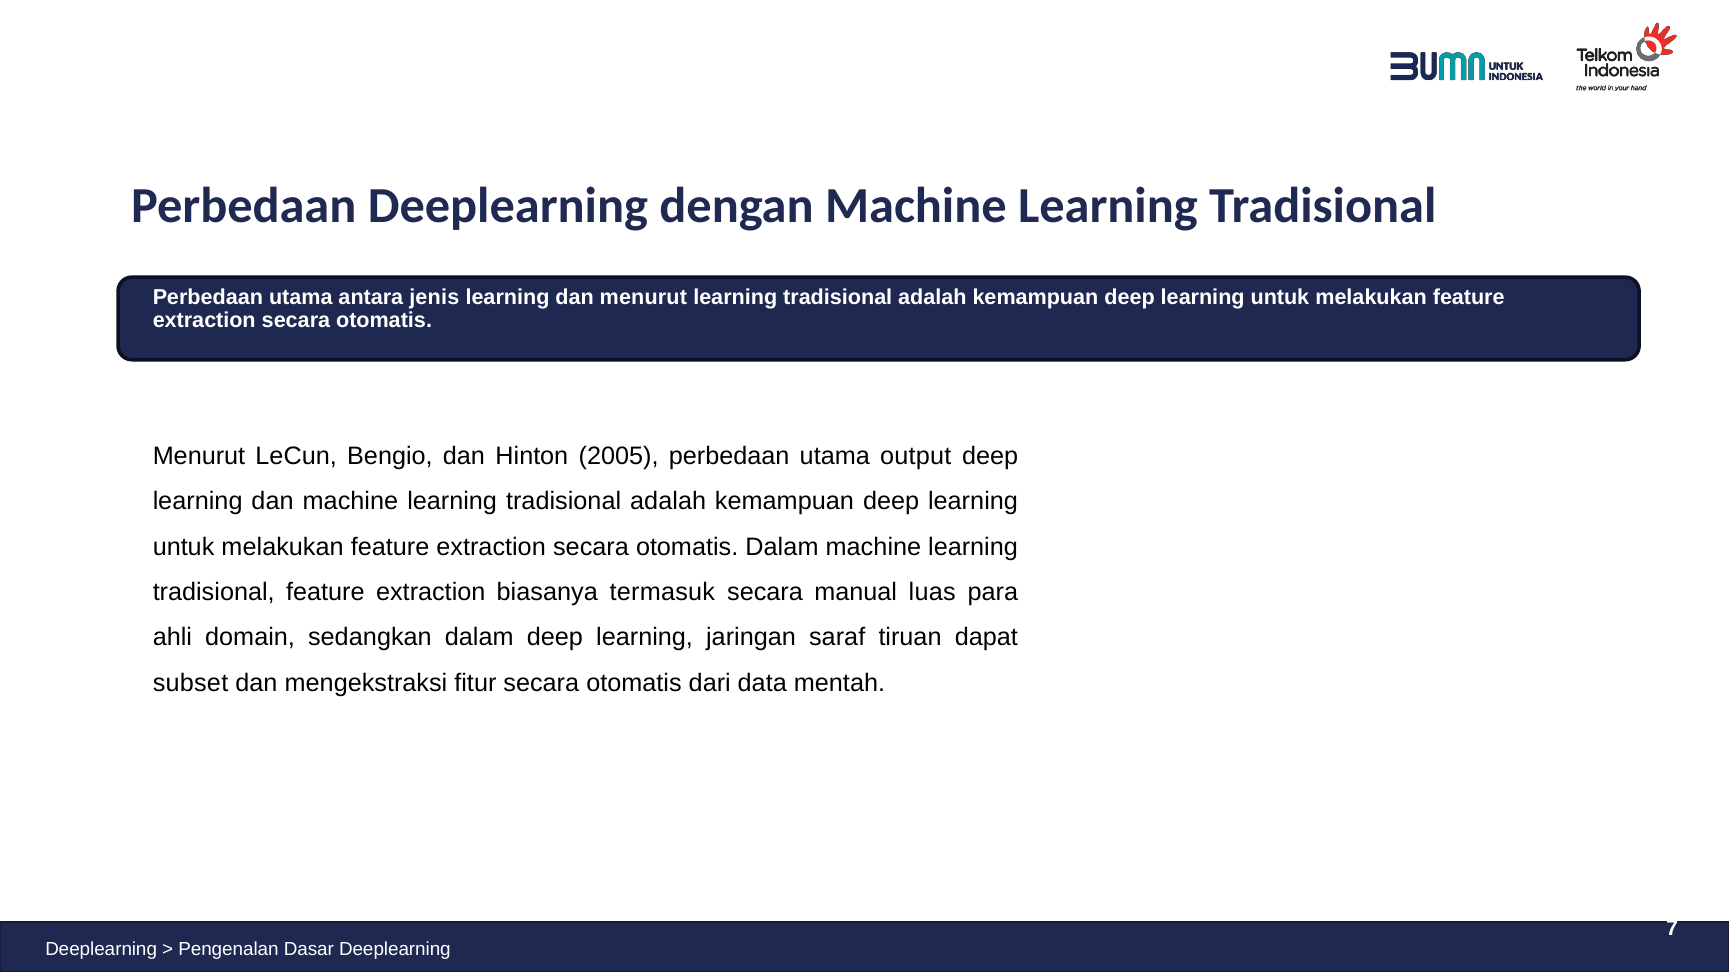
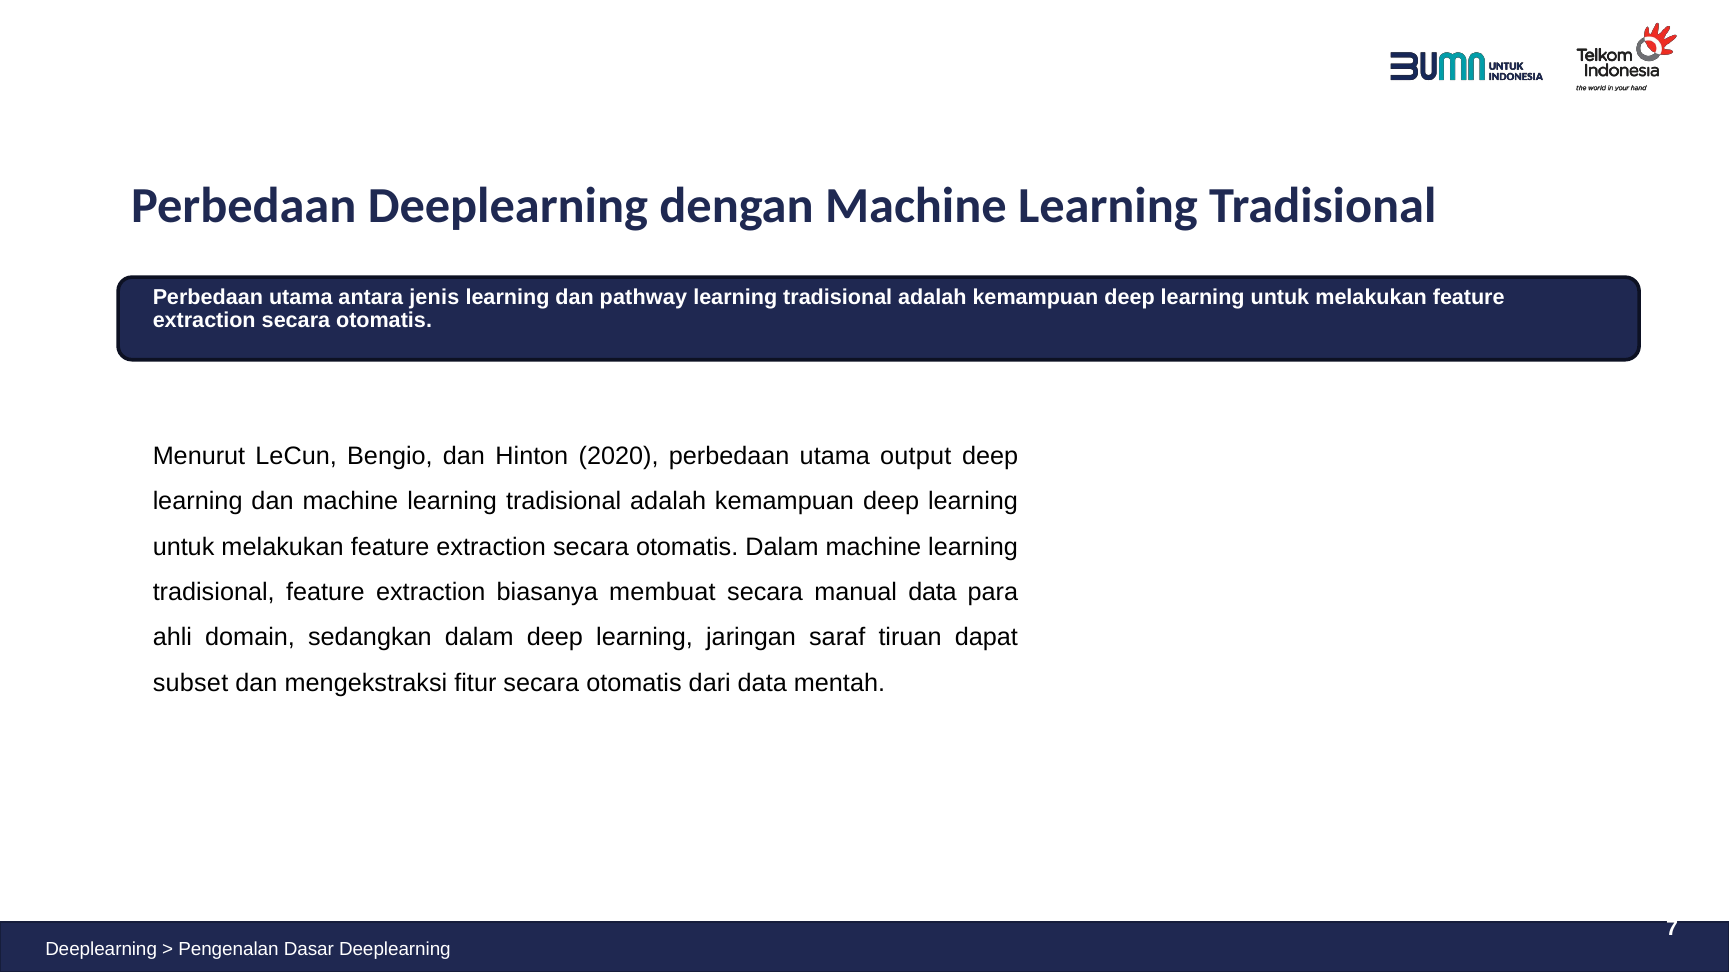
dan menurut: menurut -> pathway (643, 298)
2005: 2005 -> 2020 (619, 456)
termasuk: termasuk -> membuat (662, 593)
manual luas: luas -> data (932, 593)
